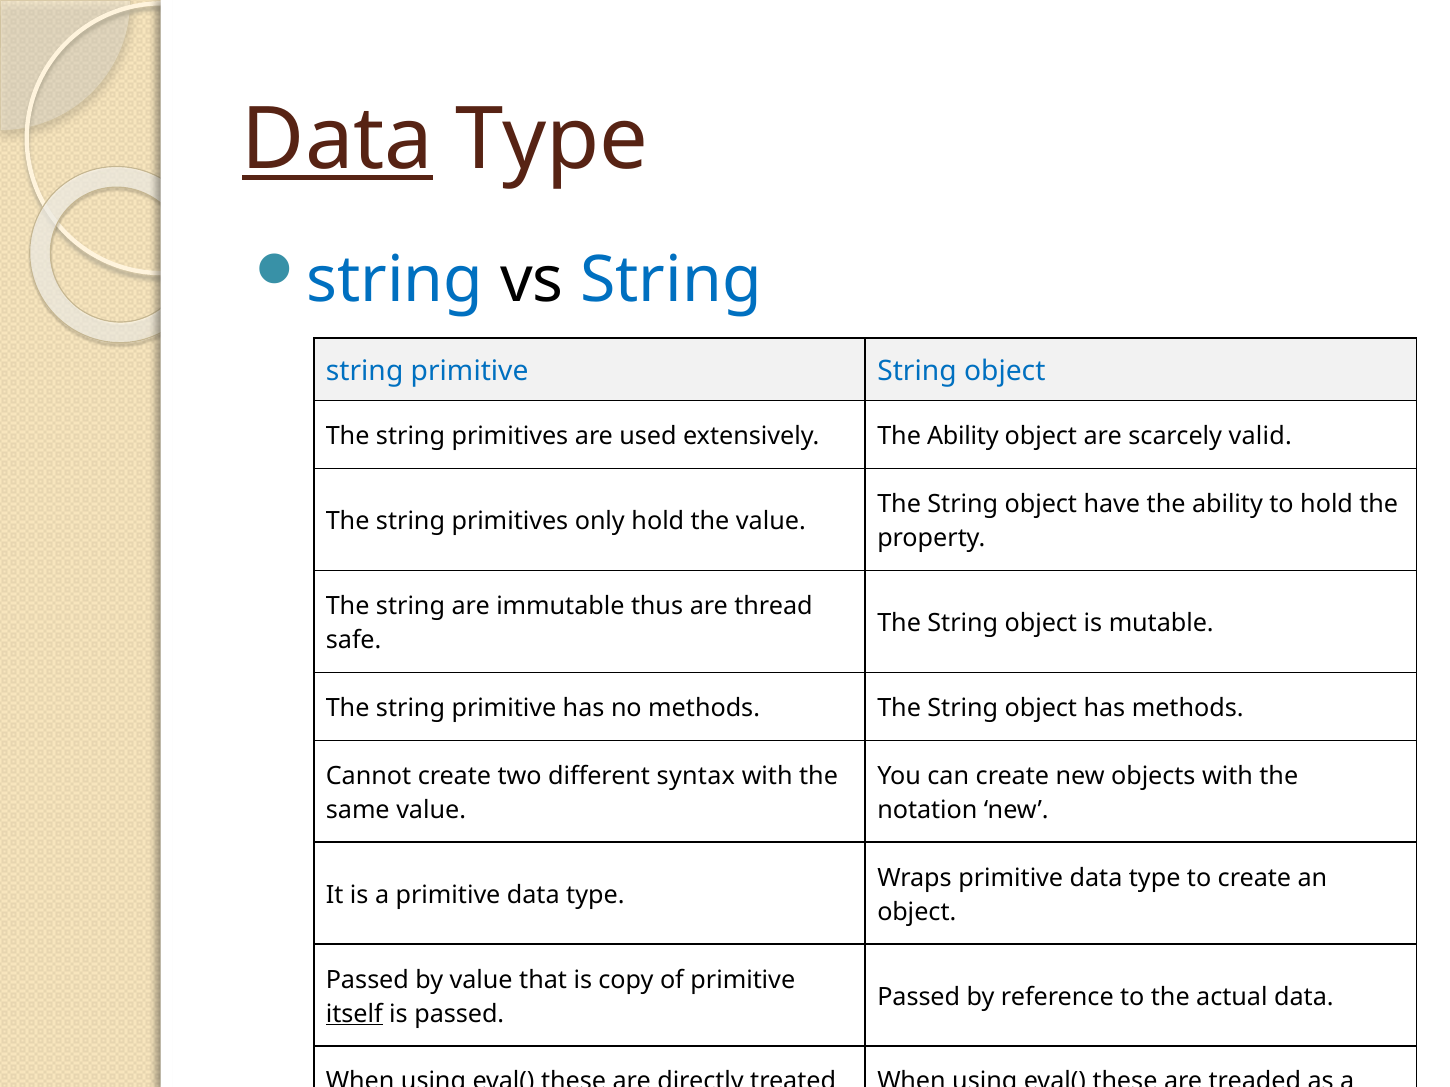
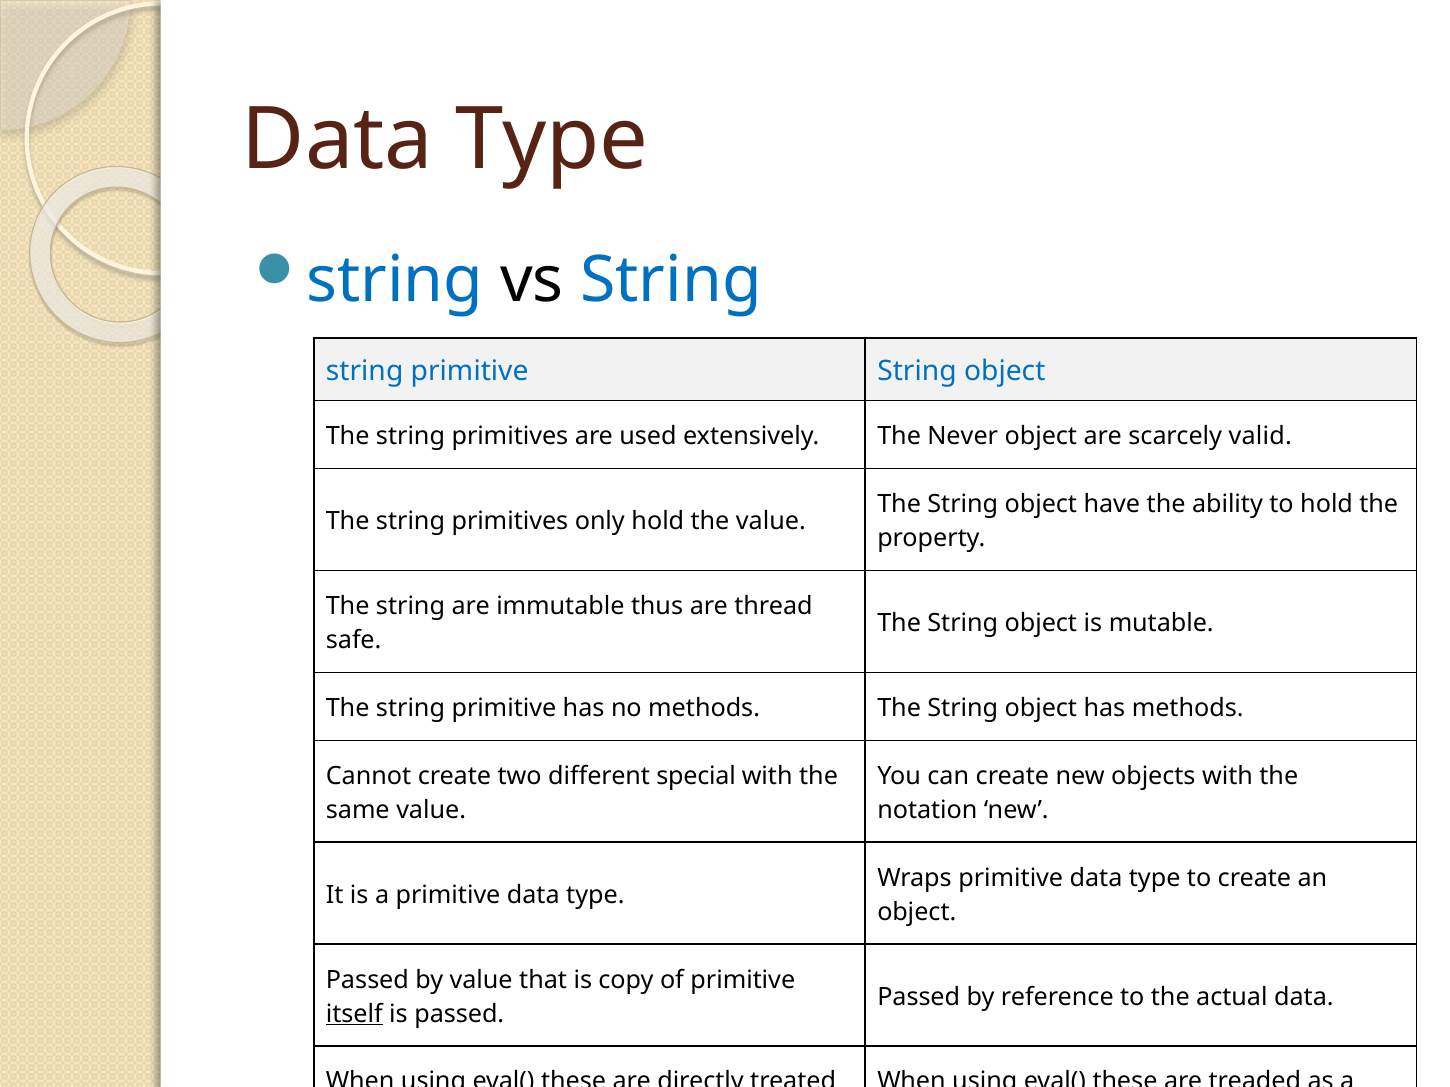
Data underline: present -> none (338, 140)
extensively The Ability: Ability -> Never (963, 436)
syntax: syntax -> special (696, 776)
